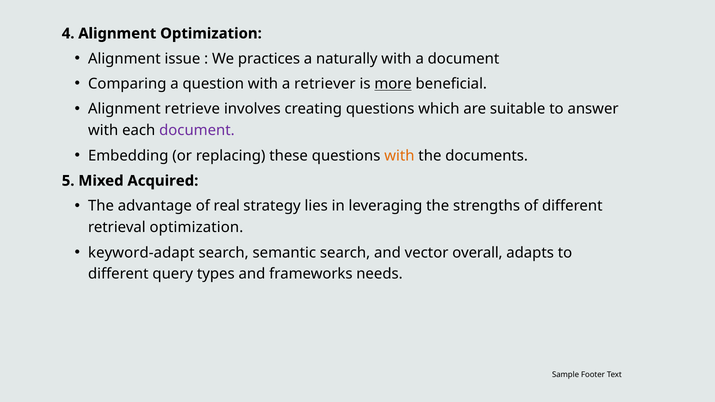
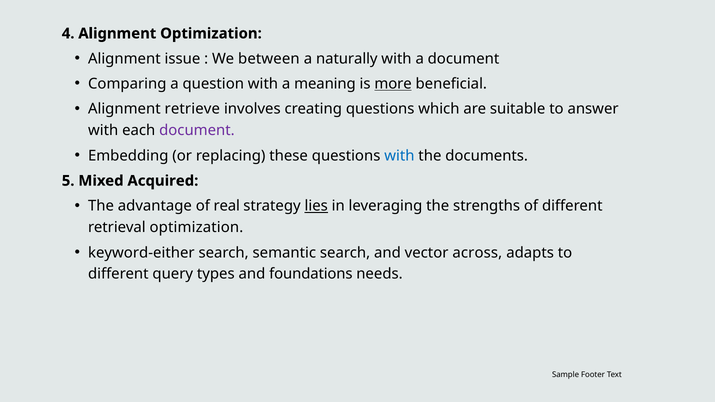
practices: practices -> between (269, 59)
retriever: retriever -> meaning (325, 84)
with colour: orange -> blue (399, 156)
lies underline: none -> present (316, 206)
keyword-adapt: keyword-adapt -> keyword-either (141, 253)
overall: overall -> across (477, 253)
frameworks: frameworks -> foundations (311, 274)
